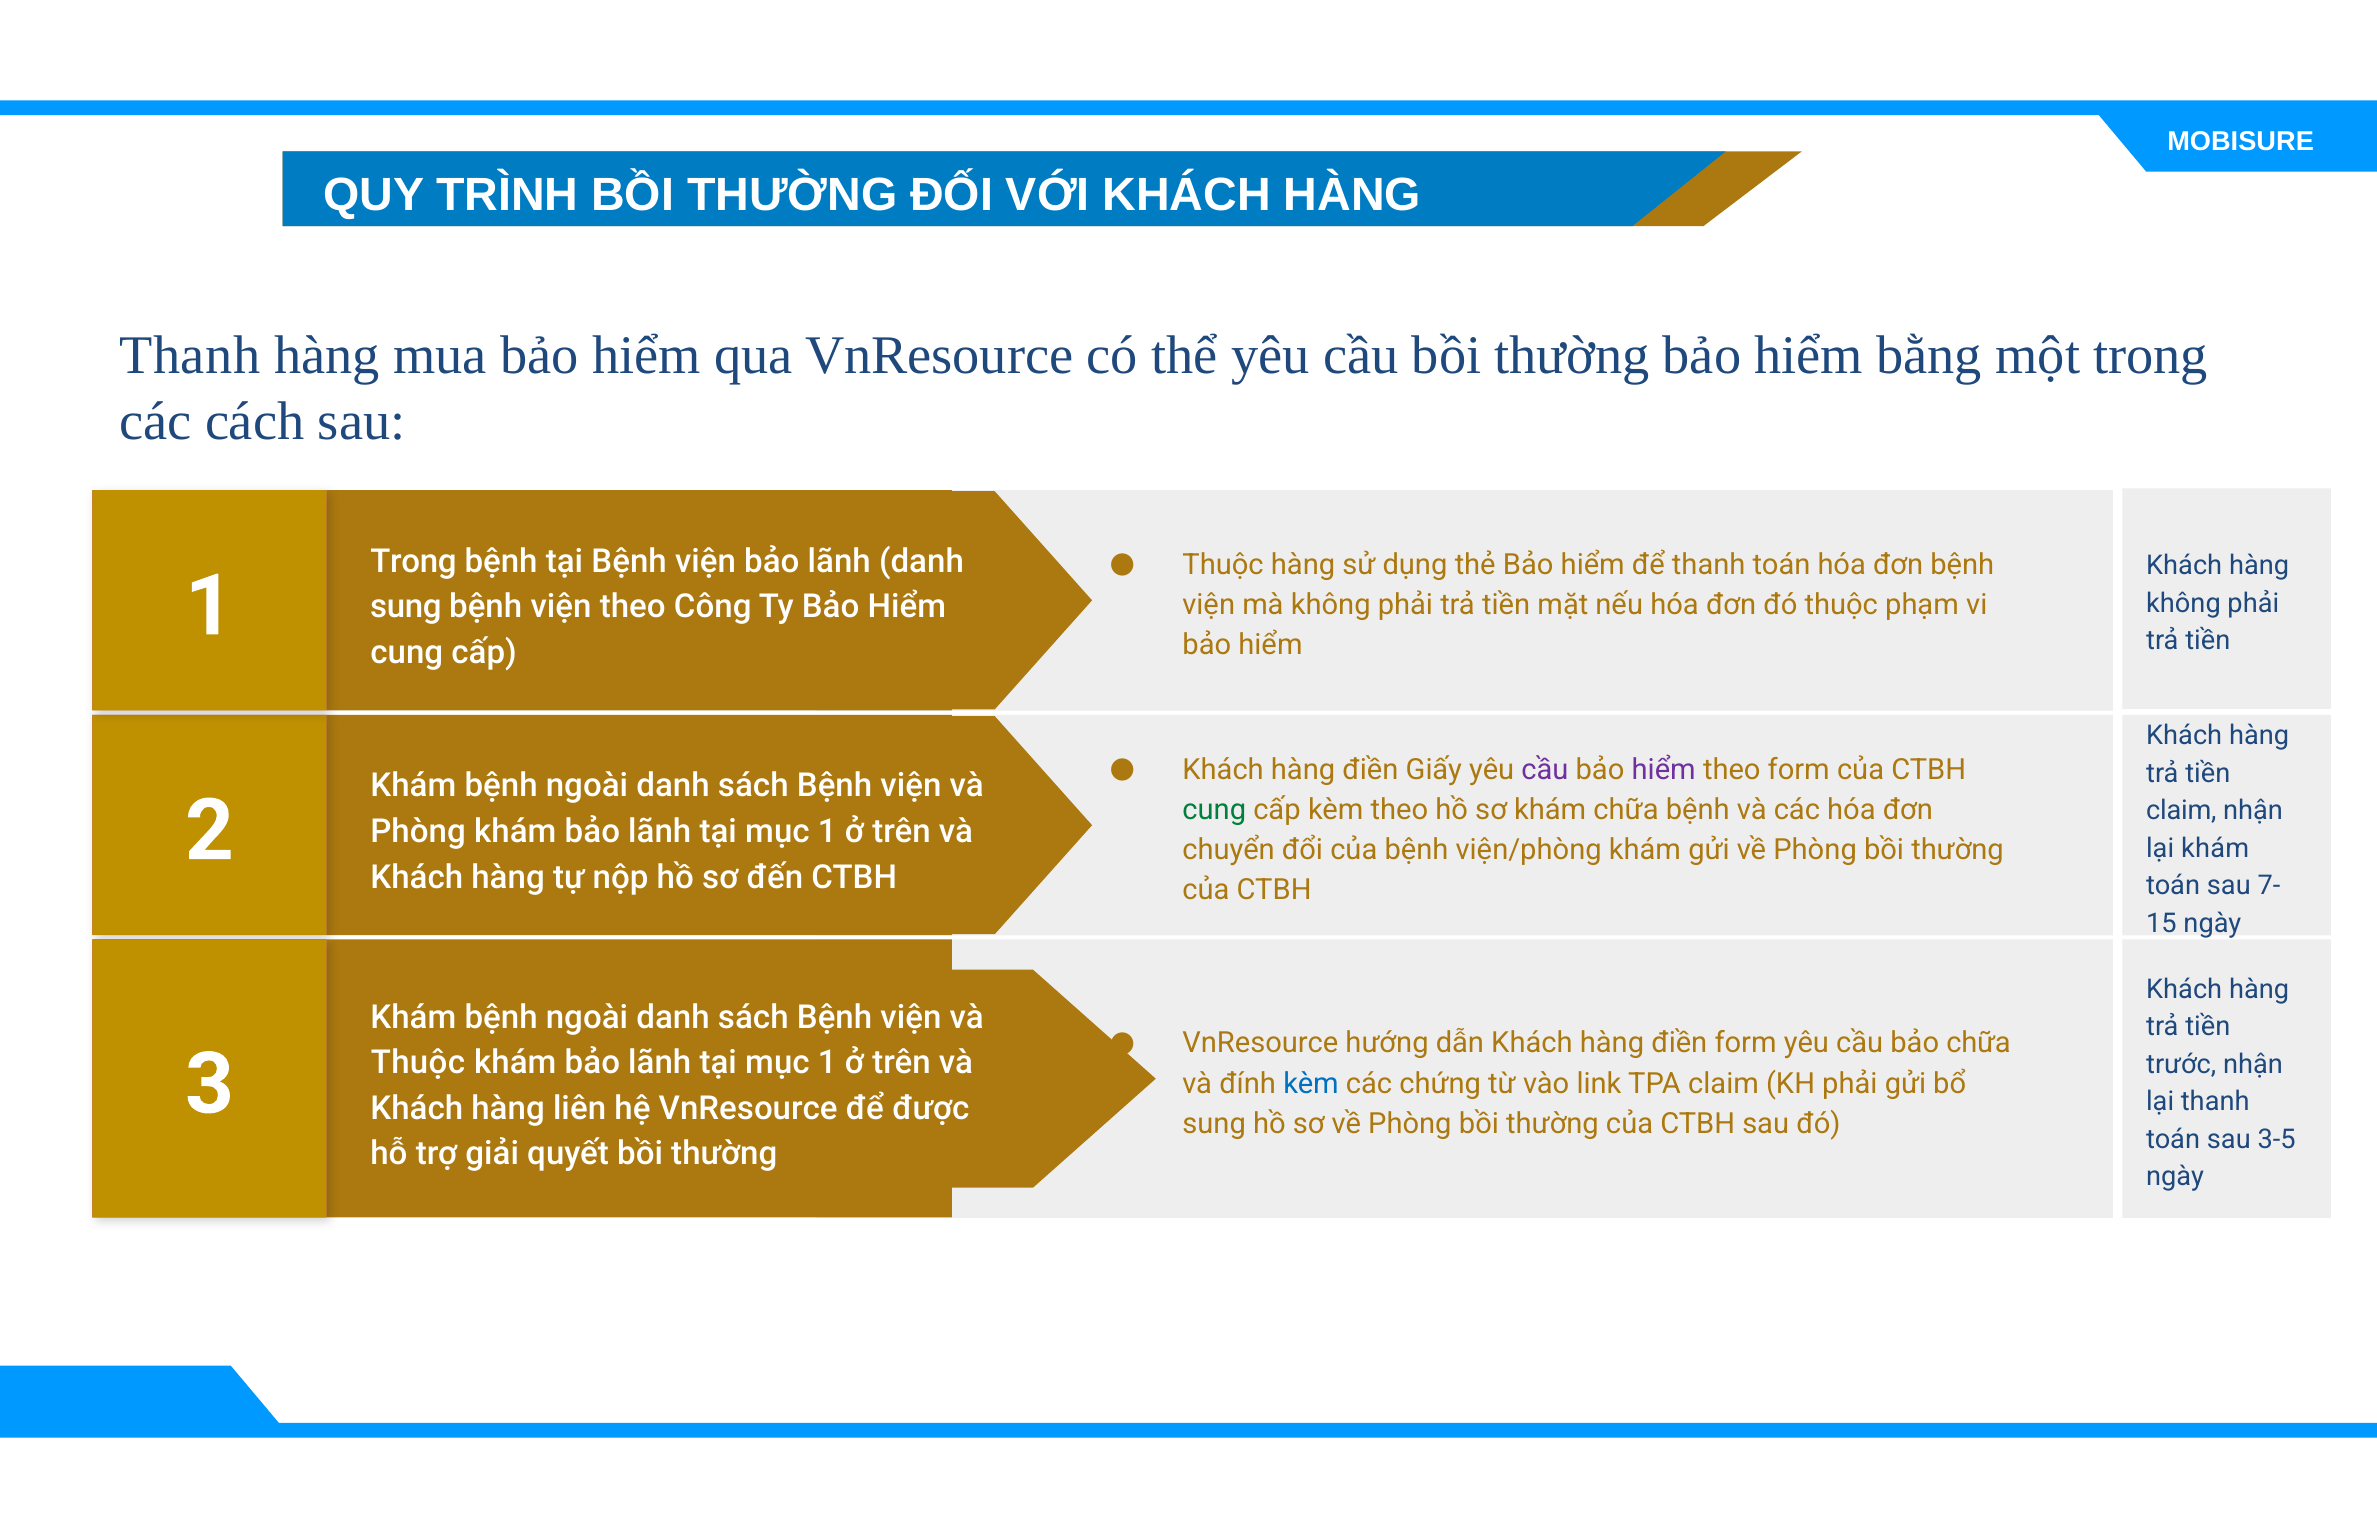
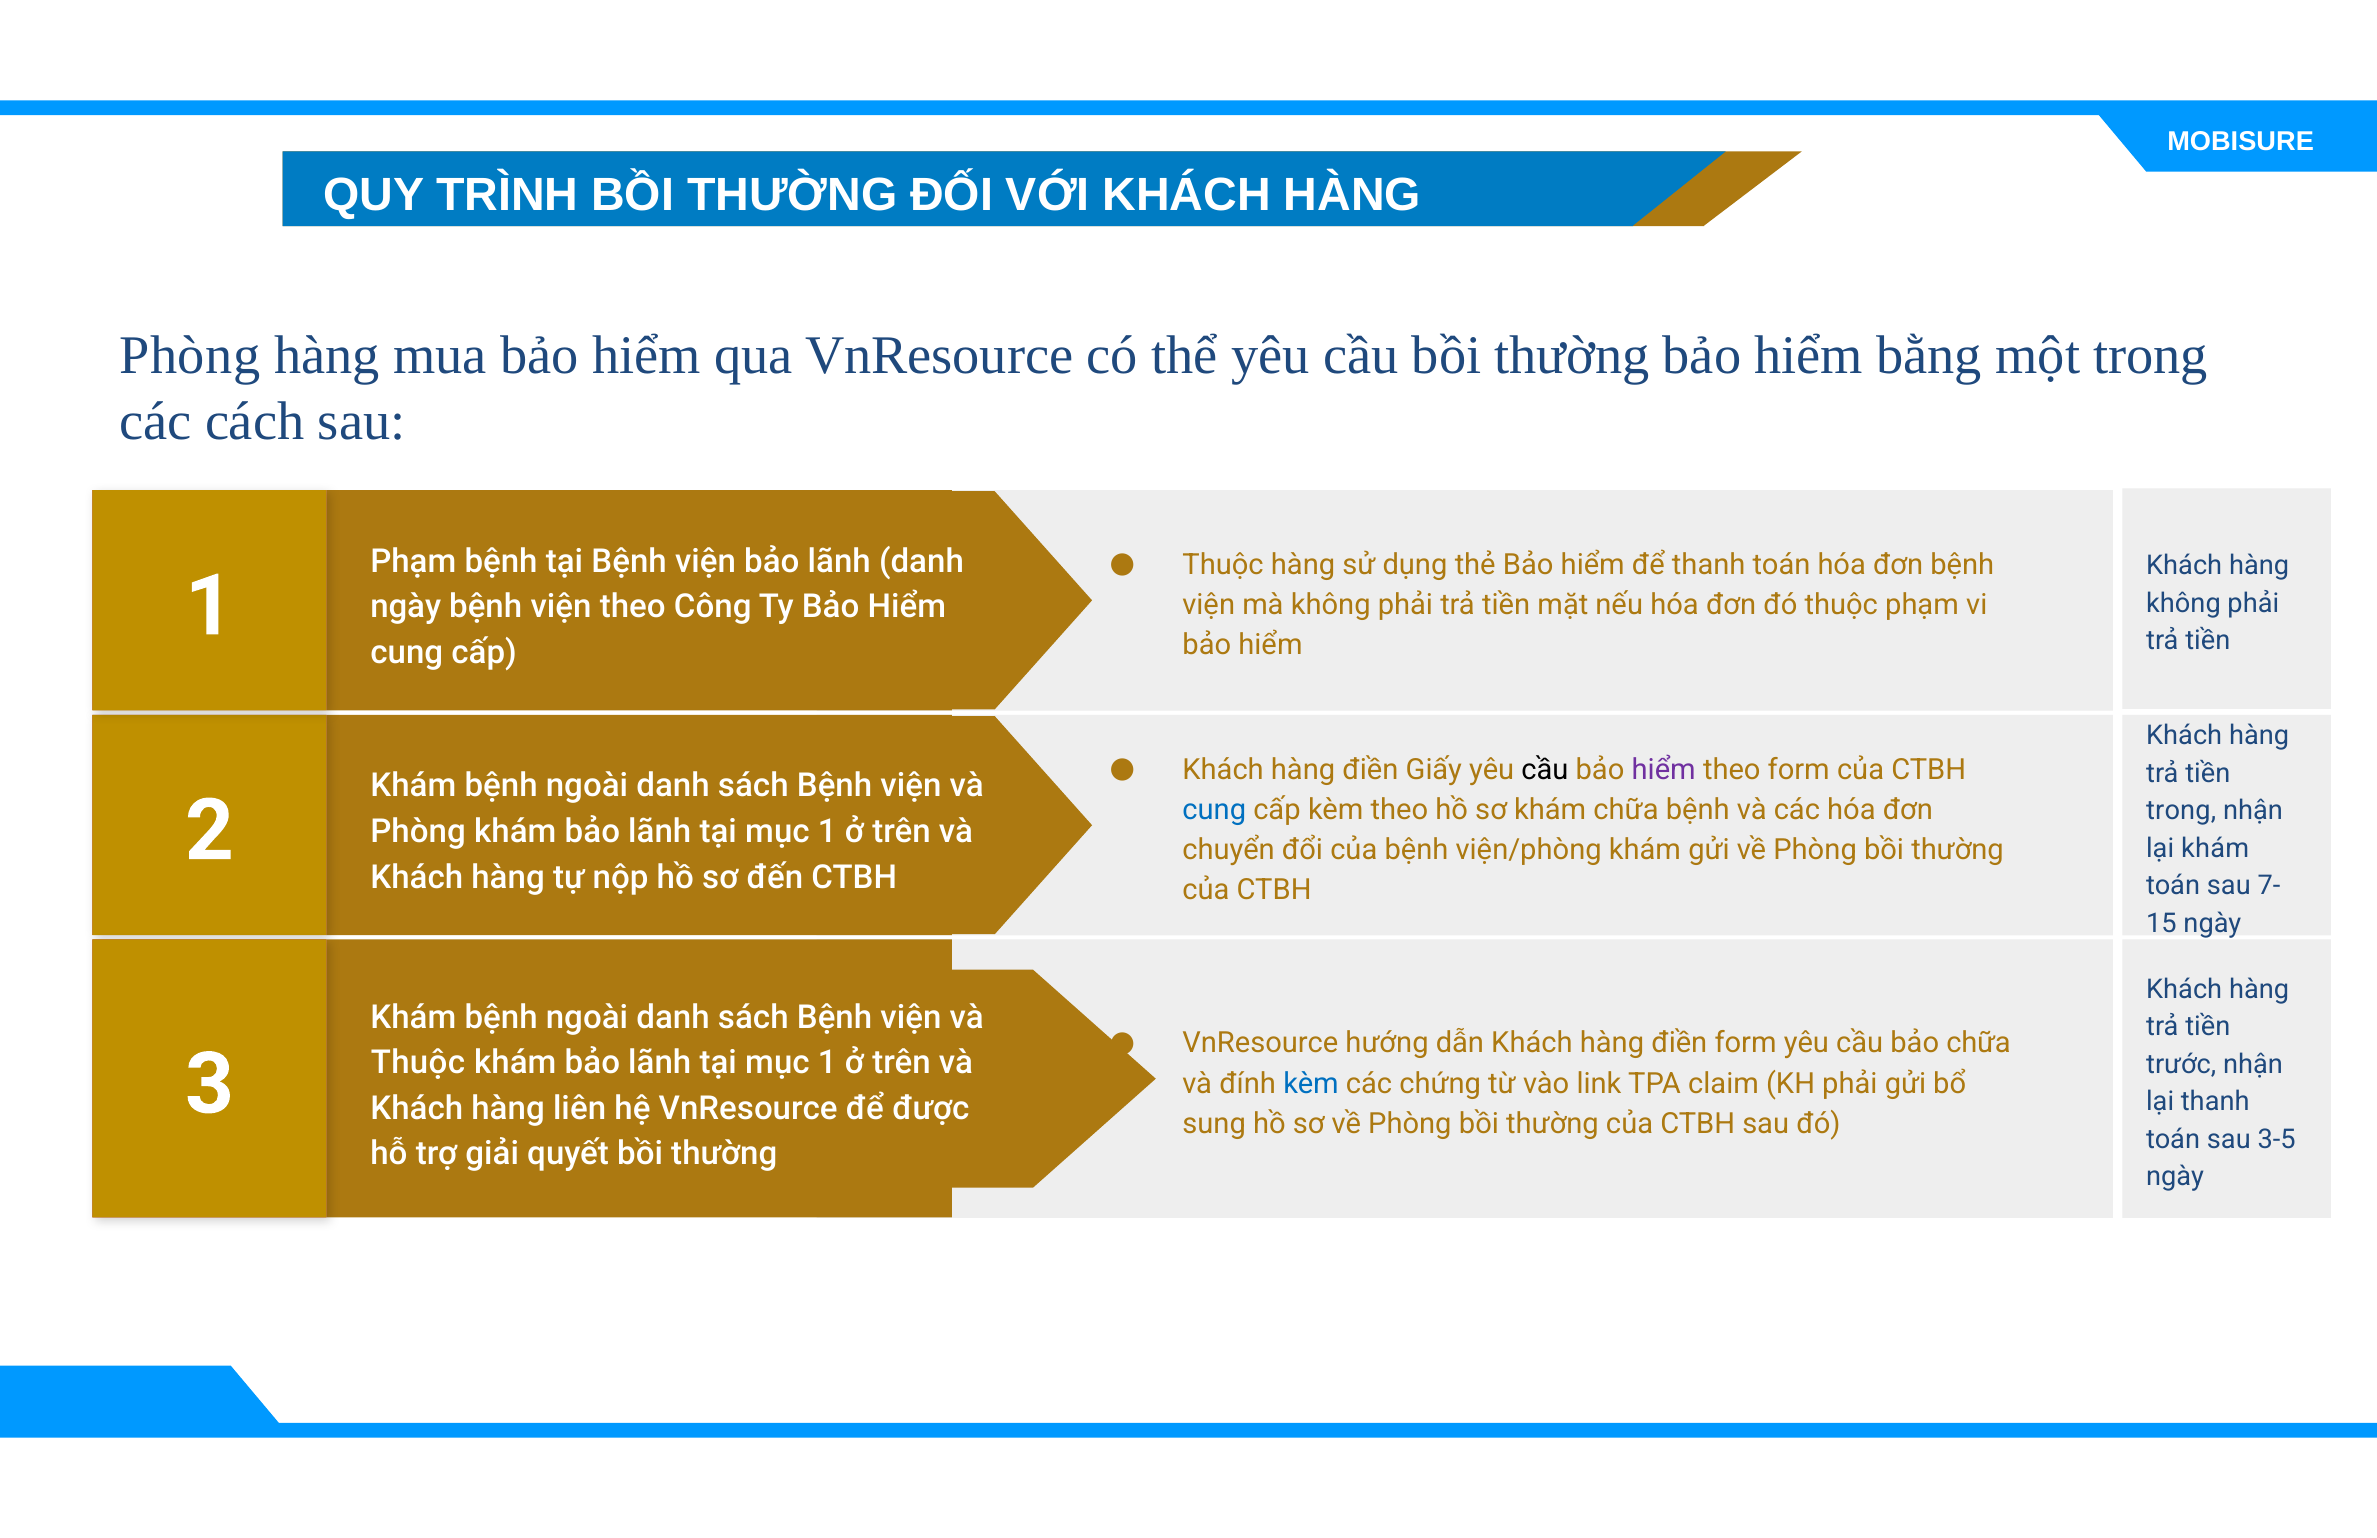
Thanh: Thanh -> Phòng (190, 356)
Trong: Trong -> Phạm (413, 561)
sung: sung -> ngày (406, 607)
cầu colour: purple -> black (1545, 770)
cung colour: green -> blue (1214, 810)
claim: claim -> trong (2181, 811)
